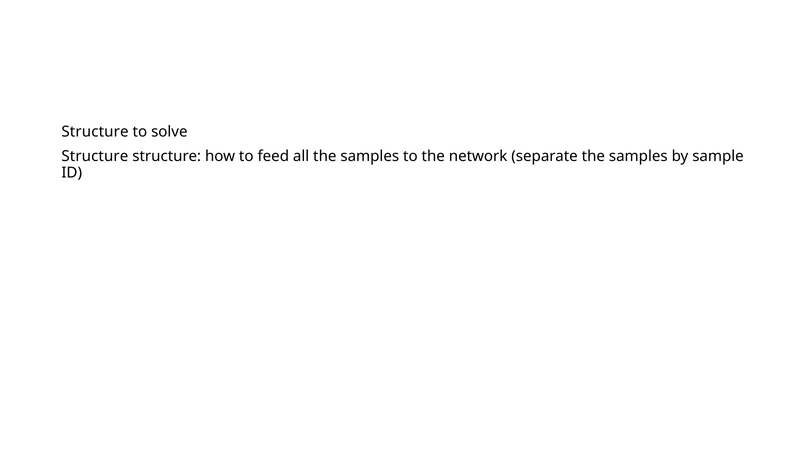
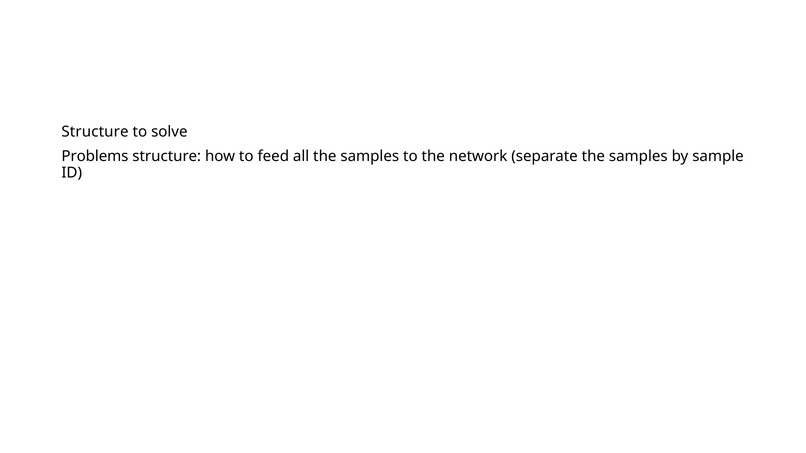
Structure: Structure -> Problems (95, 157)
